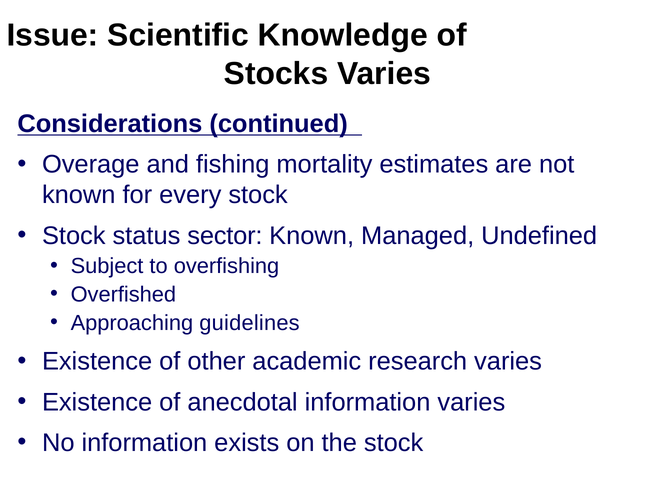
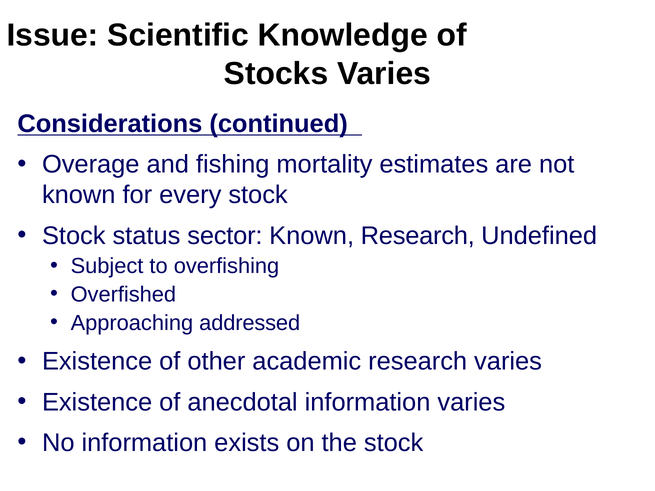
Known Managed: Managed -> Research (418, 236)
guidelines: guidelines -> addressed (250, 323)
